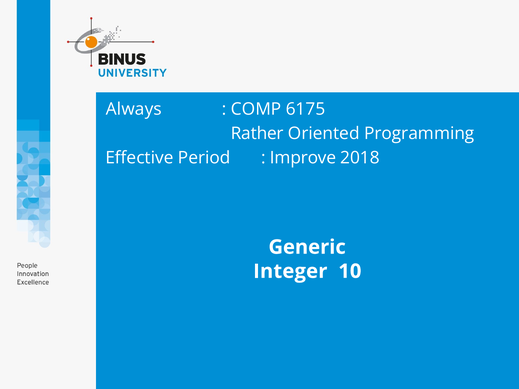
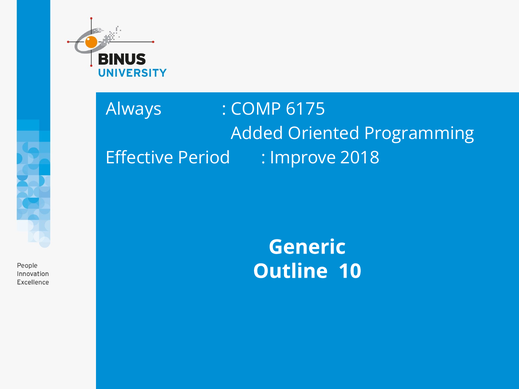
Rather: Rather -> Added (257, 134)
Integer: Integer -> Outline (290, 271)
